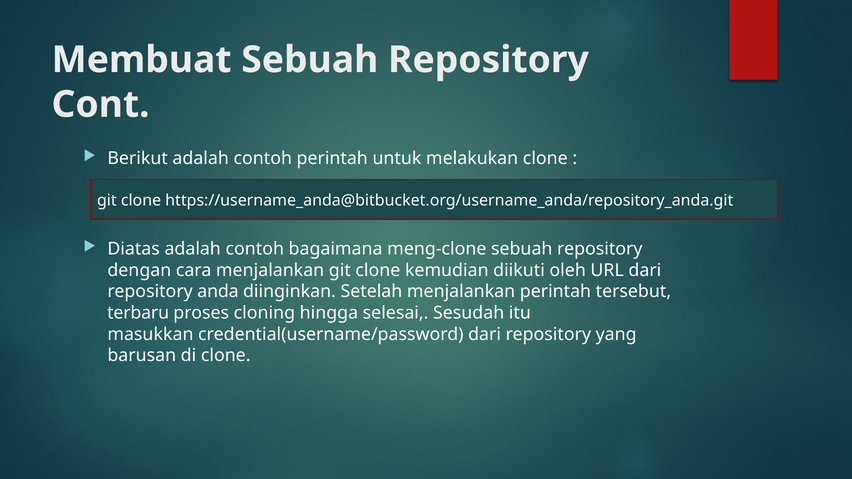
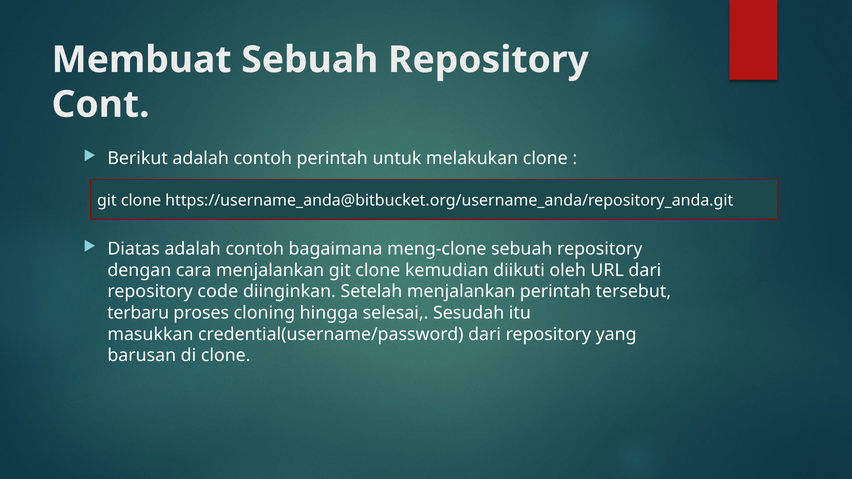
anda: anda -> code (218, 292)
